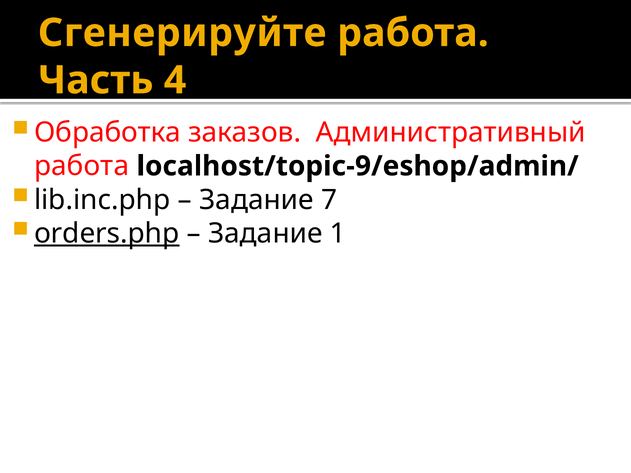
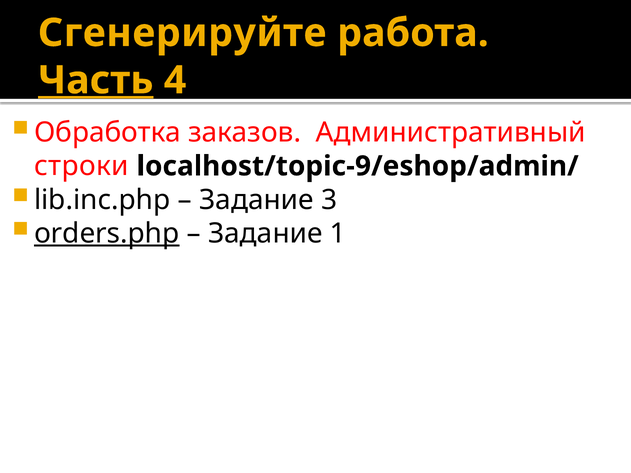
Часть underline: none -> present (96, 80)
работа: работа -> строки (82, 166)
7: 7 -> 3 (329, 200)
